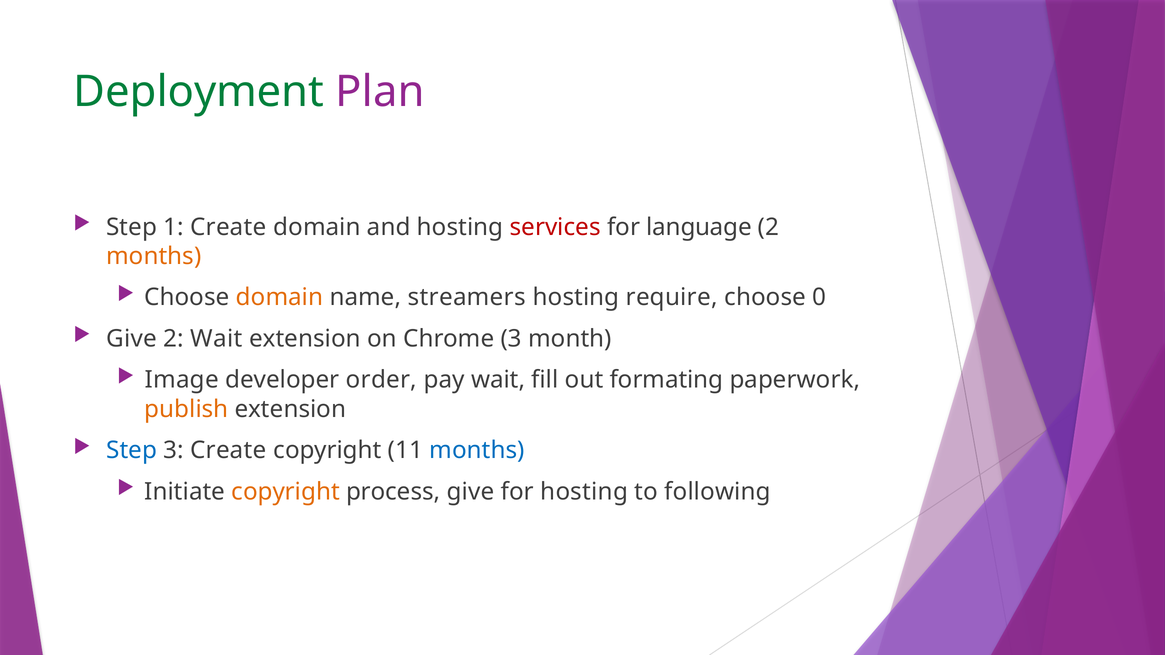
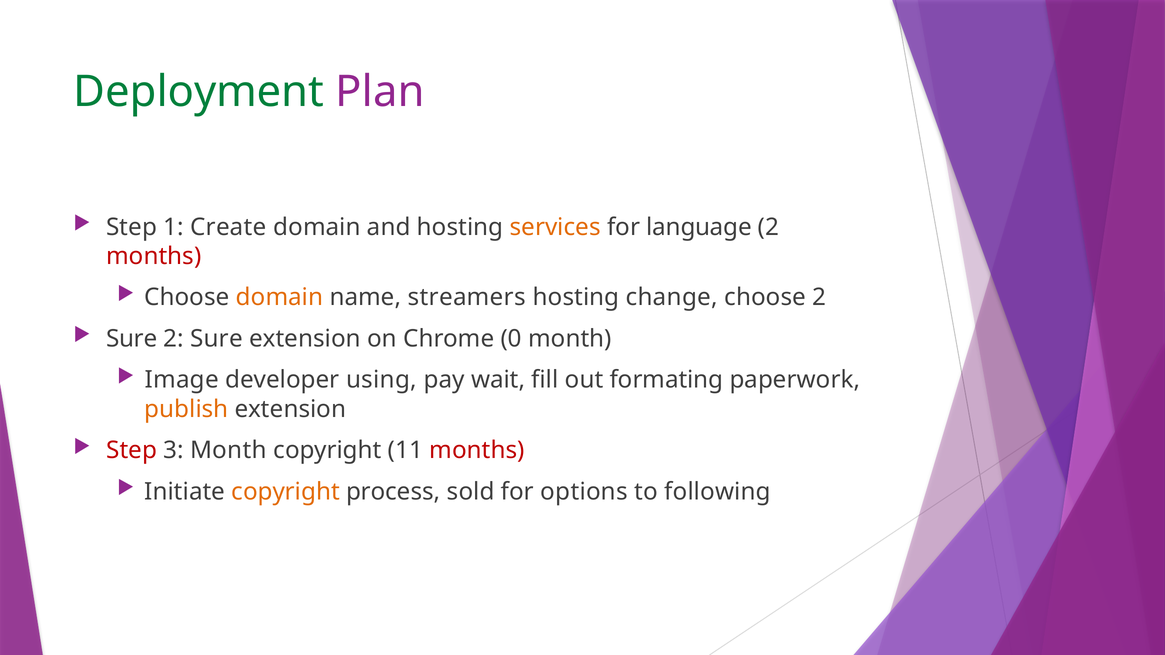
services colour: red -> orange (555, 227)
months colour: orange -> red (154, 256)
require: require -> change (672, 298)
choose 0: 0 -> 2 (819, 298)
Give: Give -> Sure (132, 339)
2 Wait: Wait -> Sure (216, 339)
Chrome 3: 3 -> 0 (511, 339)
order: order -> using (381, 380)
Step colour: blue -> red (132, 450)
3 Create: Create -> Month (228, 450)
months colour: blue -> red (477, 450)
process give: give -> sold (471, 492)
for hosting: hosting -> options (584, 492)
